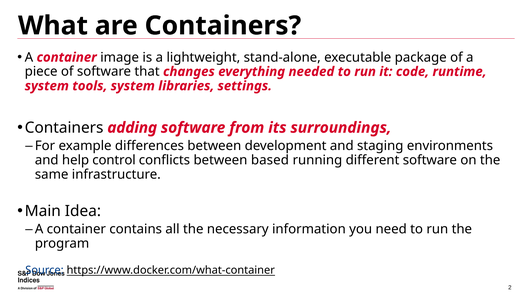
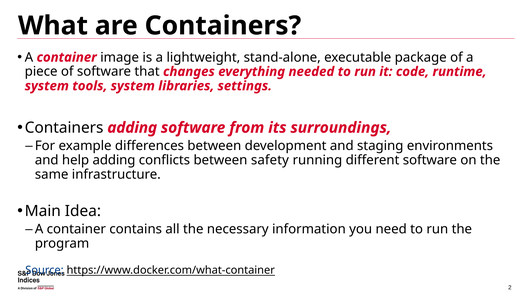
help control: control -> adding (114, 160)
based: based -> safety (270, 160)
